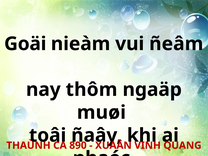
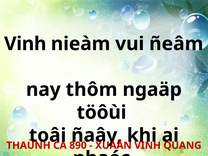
Goäi: Goäi -> Vinh (25, 44)
muøi: muøi -> töôùi (102, 112)
